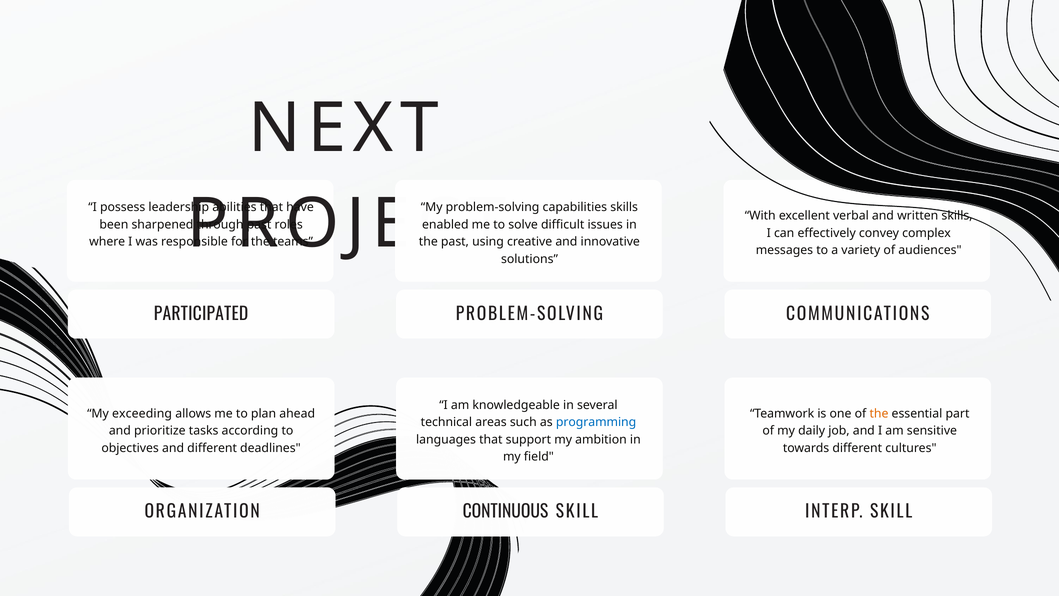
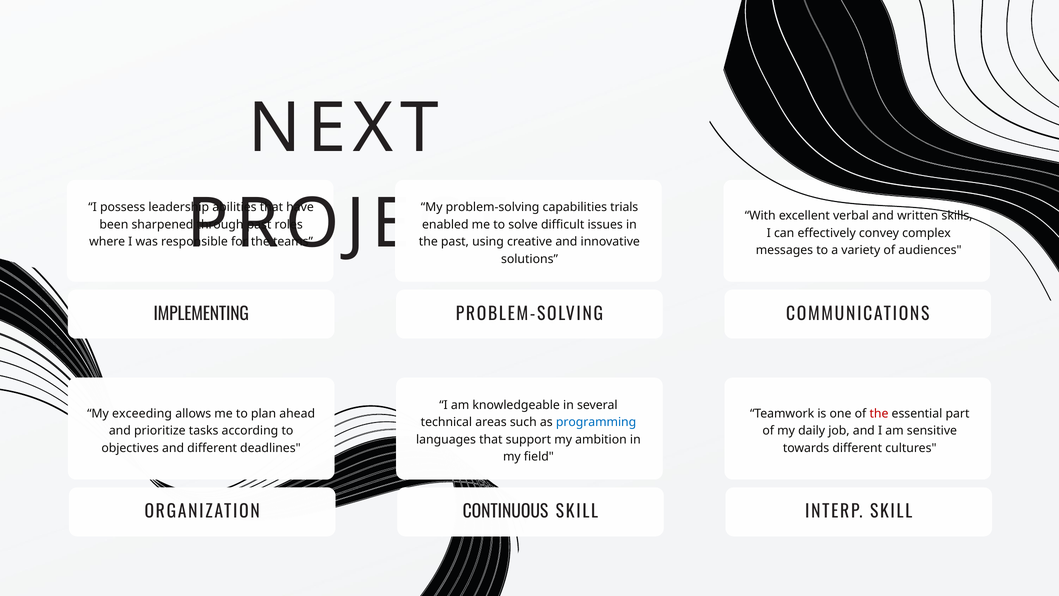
capabilities skills: skills -> trials (624, 207)
PARTICIPATED: PARTICIPATED -> IMPLEMENTING (201, 314)
the colour: orange -> red (879, 413)
